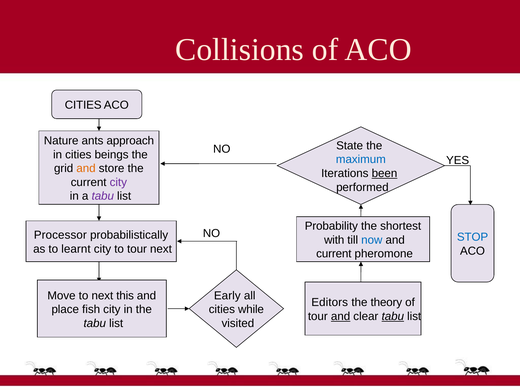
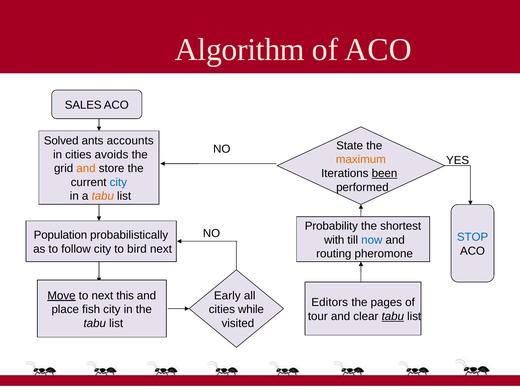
Collisions: Collisions -> Algorithm (240, 50)
CITIES: CITIES -> SALES (83, 105)
Nature: Nature -> Solved (61, 141)
approach: approach -> accounts (130, 141)
beings: beings -> avoids (112, 155)
maximum colour: blue -> orange (361, 159)
city colour: purple -> blue (118, 182)
tabu colour: purple -> orange (103, 196)
Processor: Processor -> Population (60, 235)
learnt: learnt -> follow (76, 249)
to tour: tour -> bird (137, 249)
current: current -> routing (334, 254)
Move underline: none -> present (61, 296)
theory: theory -> pages (386, 302)
and underline: present -> none (341, 316)
